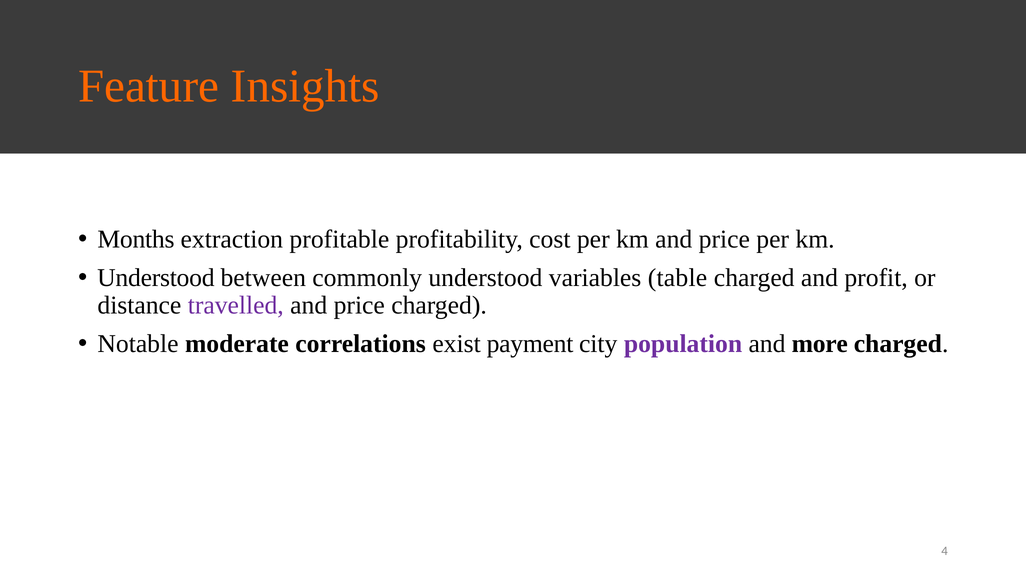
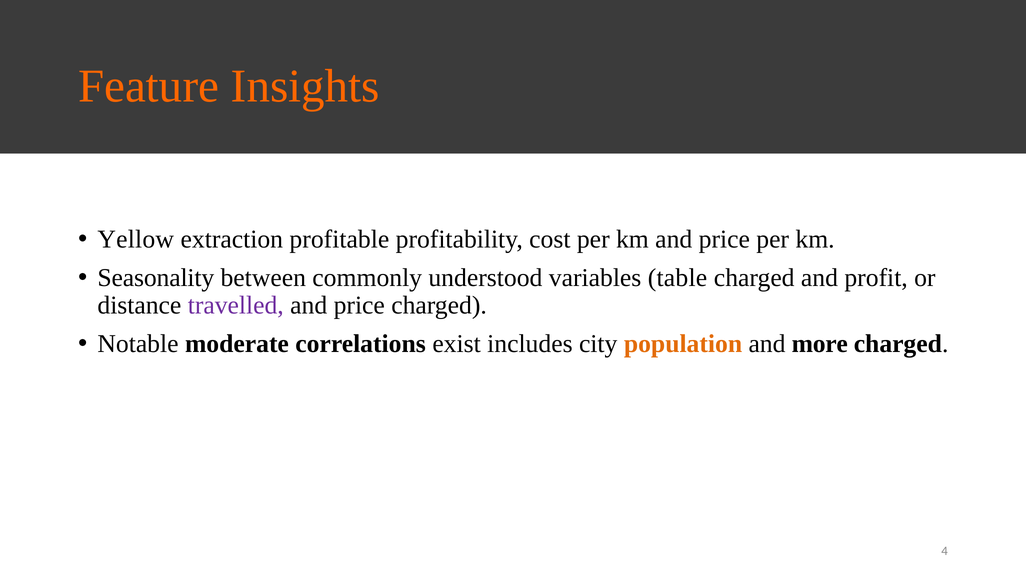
Months: Months -> Yellow (136, 239)
Understood: Understood -> Seasonality (156, 278)
payment: payment -> includes (530, 344)
population colour: purple -> orange (683, 344)
